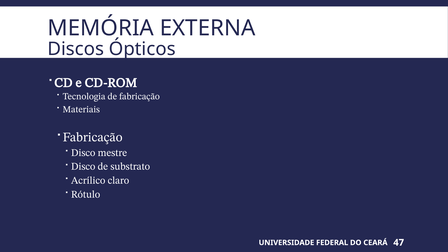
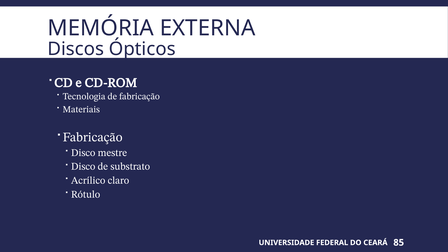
47: 47 -> 85 (399, 243)
